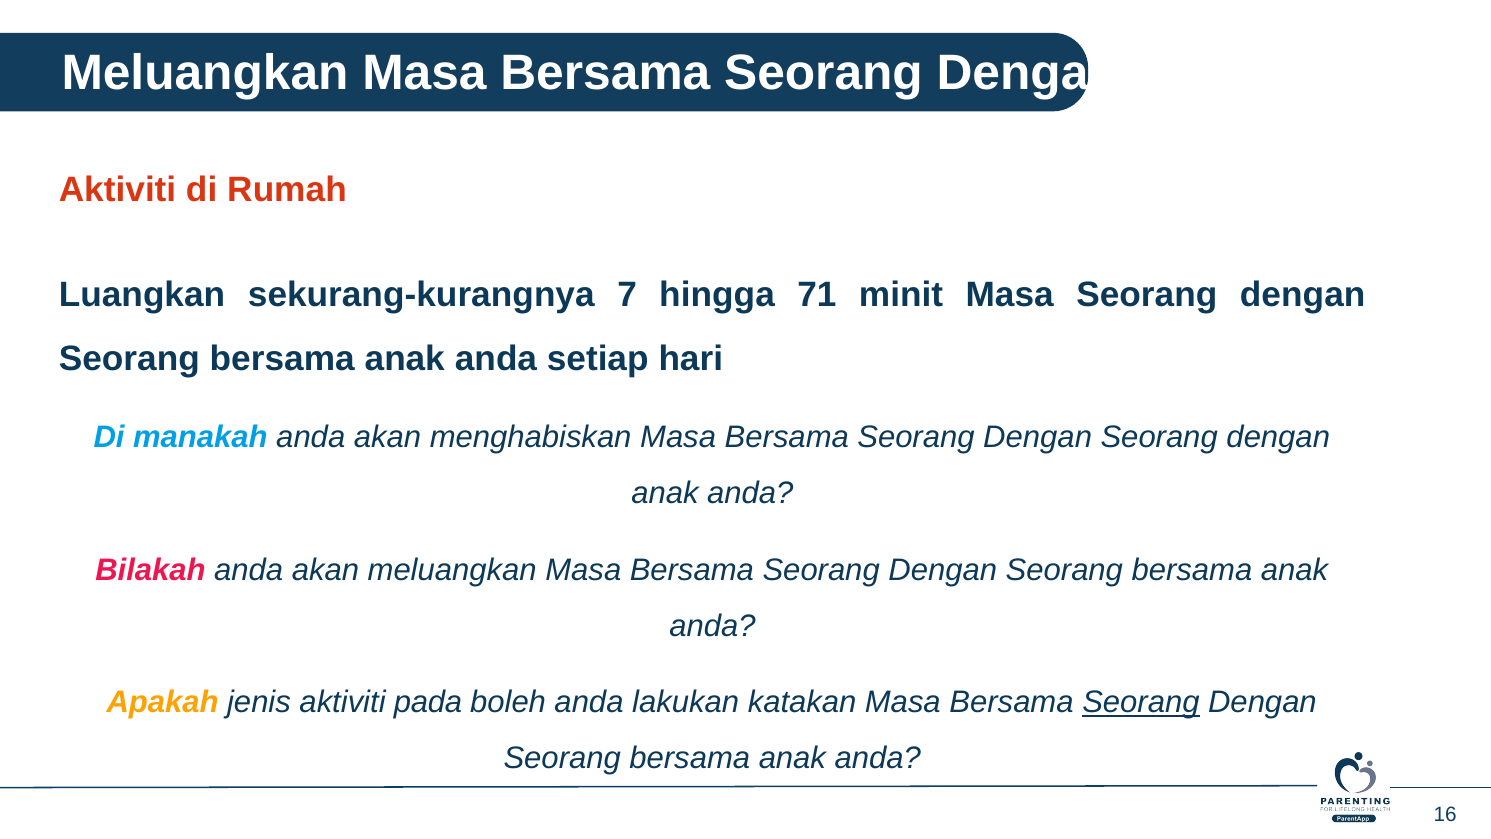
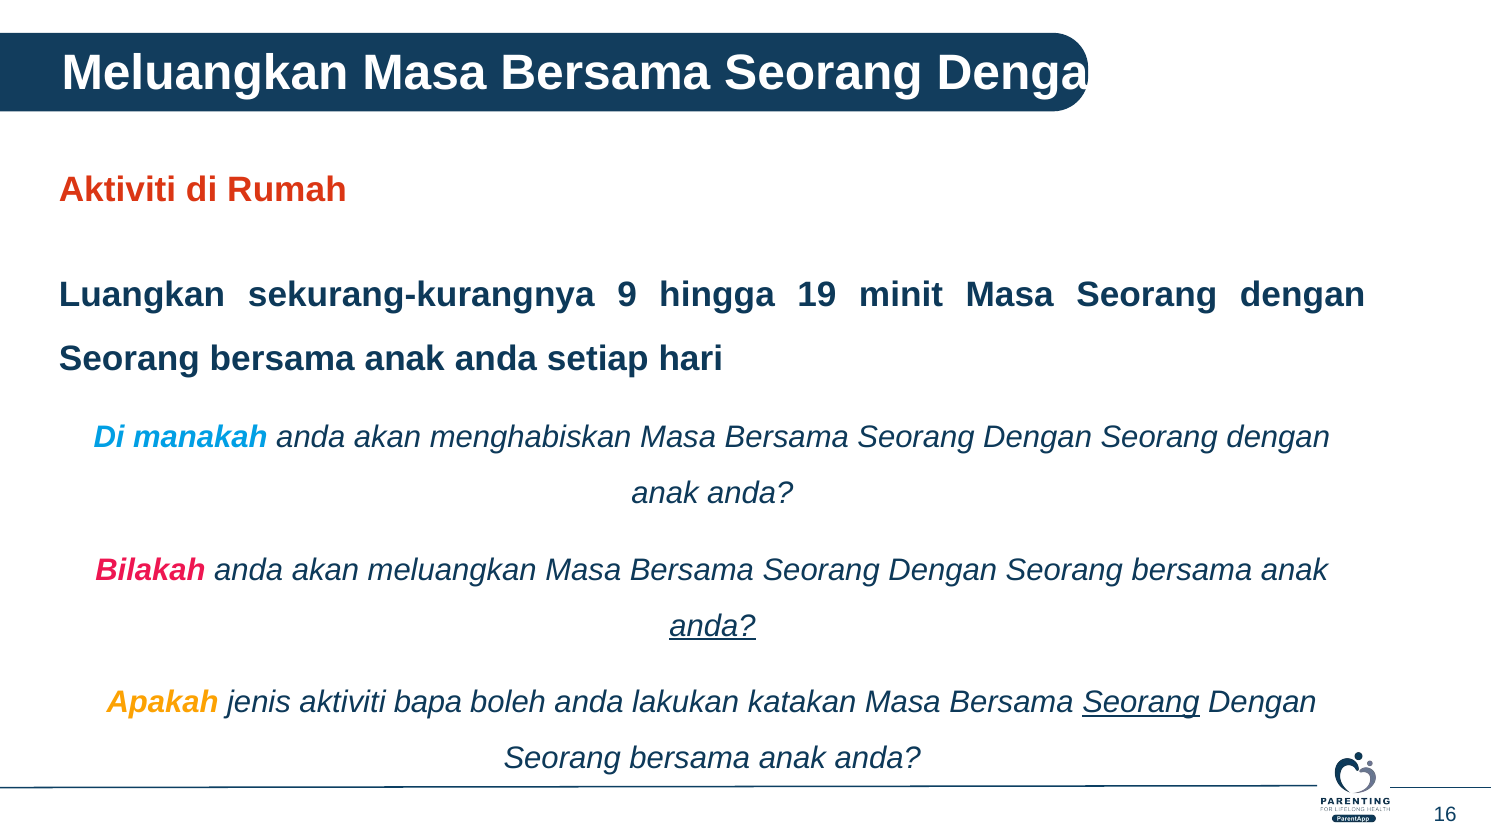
7: 7 -> 9 (627, 295)
71: 71 -> 19 (817, 295)
anda underline: none -> present (713, 626)
pada: pada -> bapa (428, 702)
